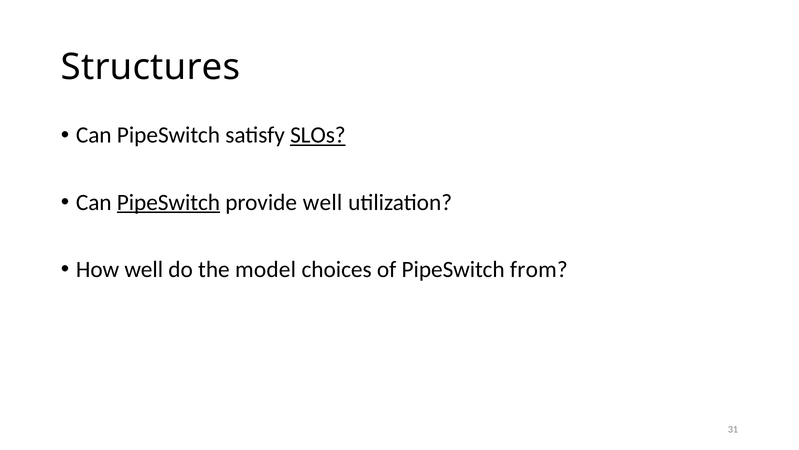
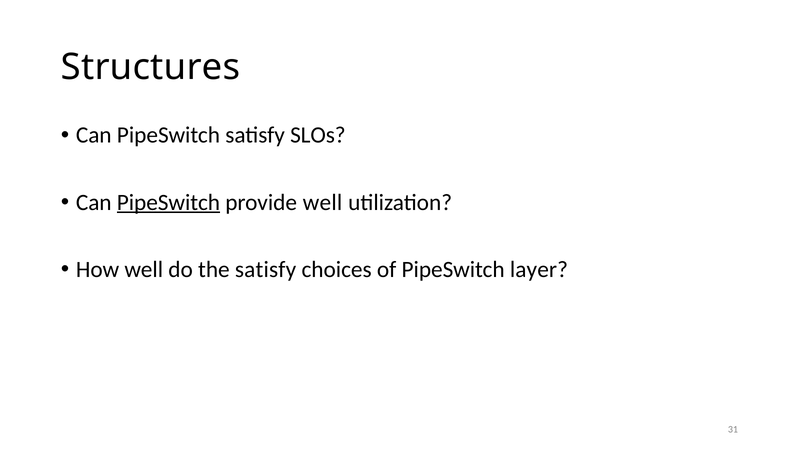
SLOs underline: present -> none (318, 135)
the model: model -> satisfy (266, 269)
from: from -> layer (539, 269)
